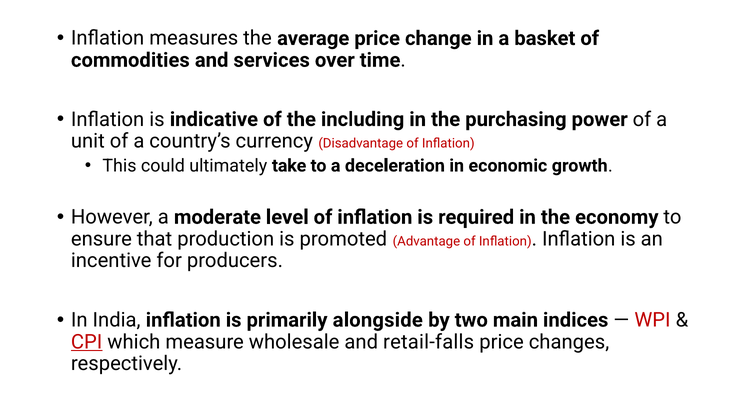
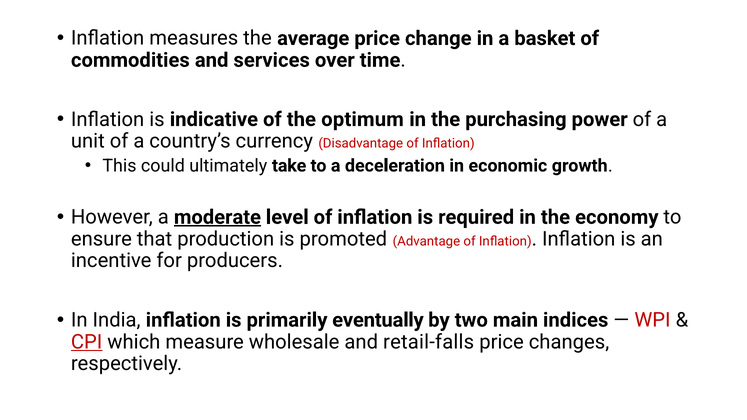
including: including -> optimum (363, 119)
moderate underline: none -> present (217, 217)
alongside: alongside -> eventually (378, 320)
